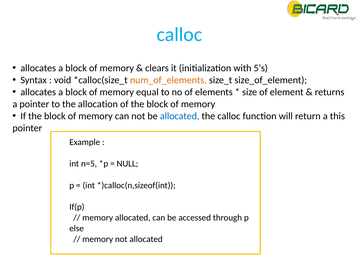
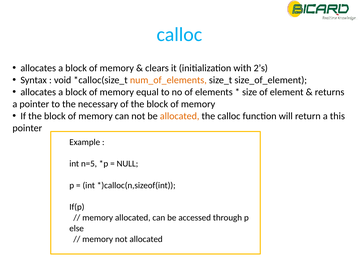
5’s: 5’s -> 2’s (261, 68)
allocation: allocation -> necessary (98, 104)
allocated colour: blue -> orange (180, 116)
